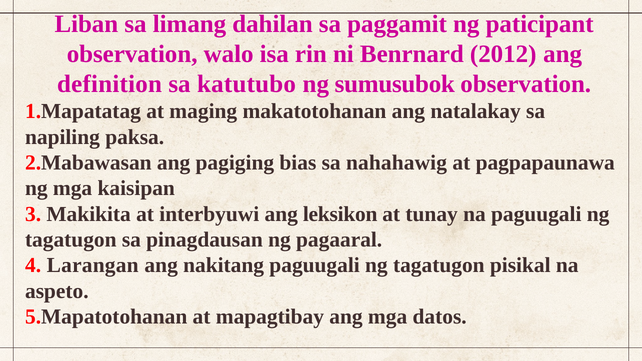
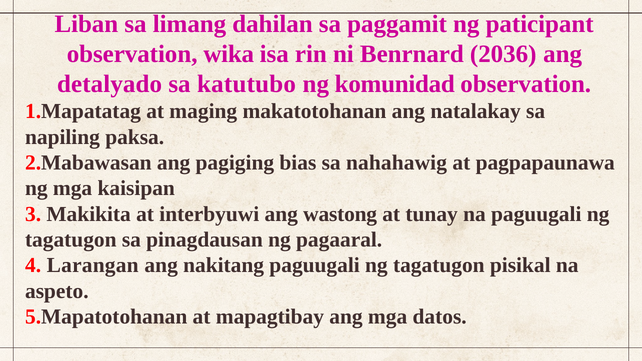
walo: walo -> wika (229, 54)
2012: 2012 -> 2036 (503, 54)
definition: definition -> detalyado (110, 84)
sumusubok: sumusubok -> komunidad (395, 84)
leksikon: leksikon -> wastong (340, 214)
